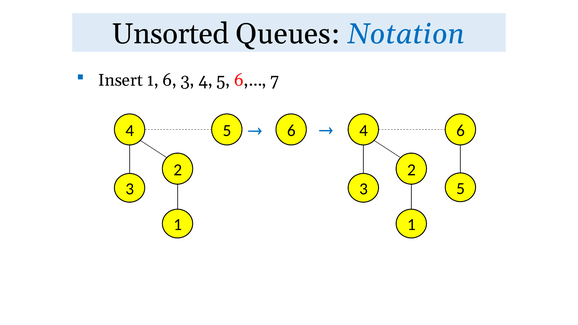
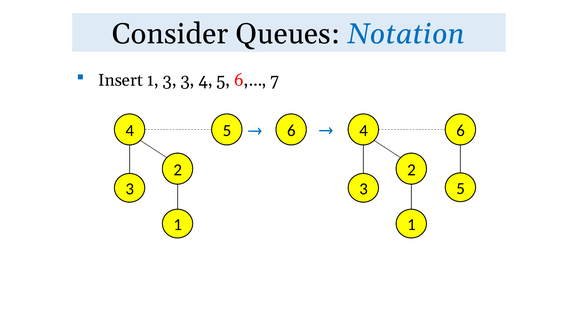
Unsorted: Unsorted -> Consider (170, 34)
1 6: 6 -> 3 (170, 80)
